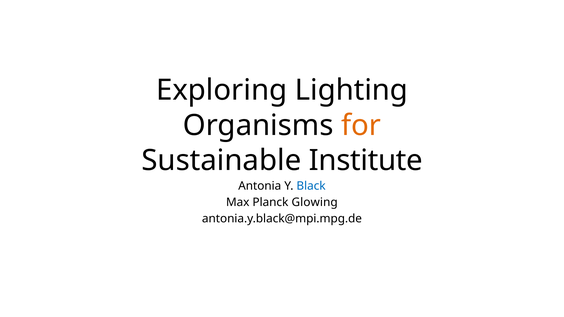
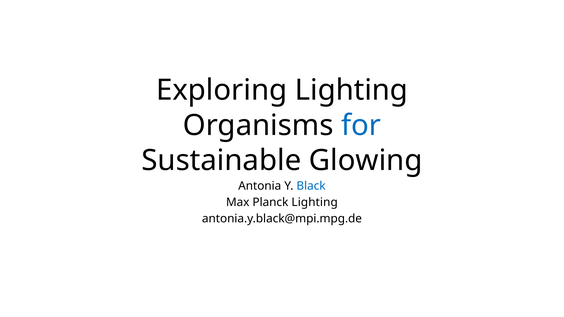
for colour: orange -> blue (361, 125)
Institute: Institute -> Glowing (366, 161)
Planck Glowing: Glowing -> Lighting (315, 203)
